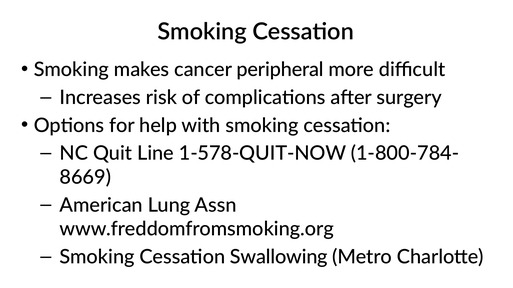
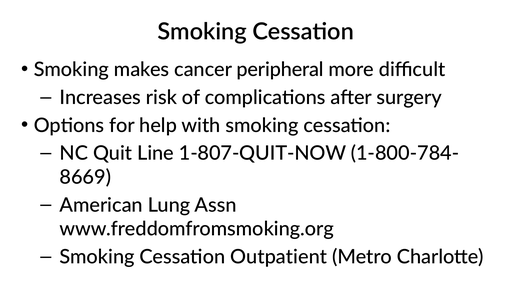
1-578-QUIT-NOW: 1-578-QUIT-NOW -> 1-807-QUIT-NOW (263, 154)
Swallowing: Swallowing -> Outpatient (279, 257)
